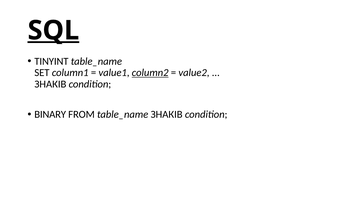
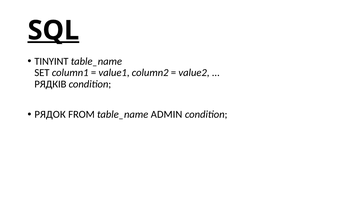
column2 underline: present -> none (150, 73)
ЗНАКІВ: ЗНАКІВ -> РЯДКІВ (50, 84)
BINARY: BINARY -> РЯДОК (50, 114)
table_name ЗНАКІВ: ЗНАКІВ -> ADMIN (167, 114)
